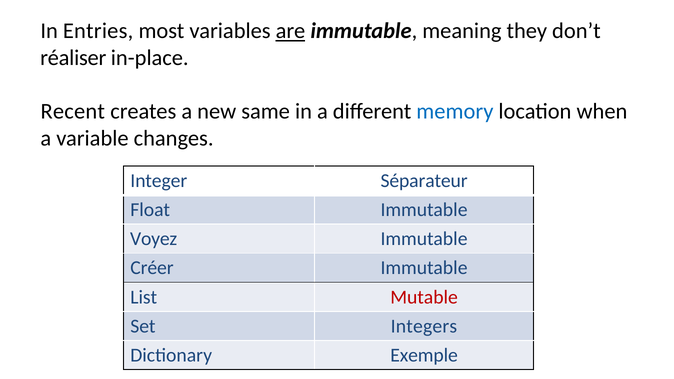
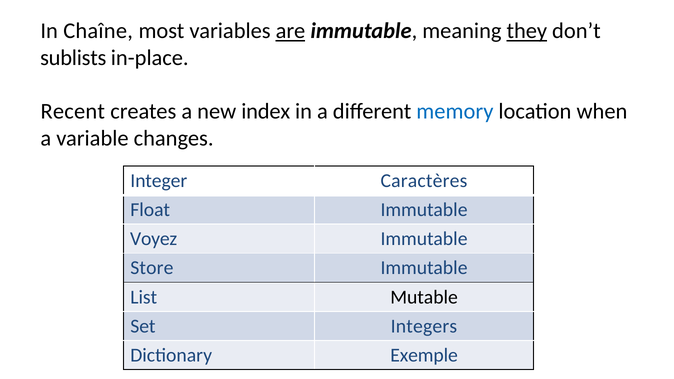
Entries: Entries -> Chaîne (98, 31)
they underline: none -> present (527, 31)
réaliser: réaliser -> sublists (73, 58)
same: same -> index (266, 111)
Séparateur: Séparateur -> Caractères (424, 181)
Créer: Créer -> Store (152, 268)
Mutable colour: red -> black (424, 297)
